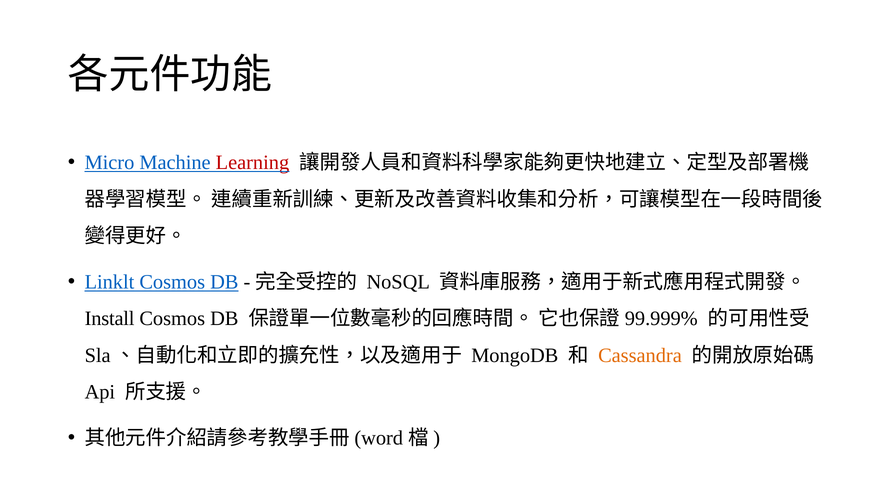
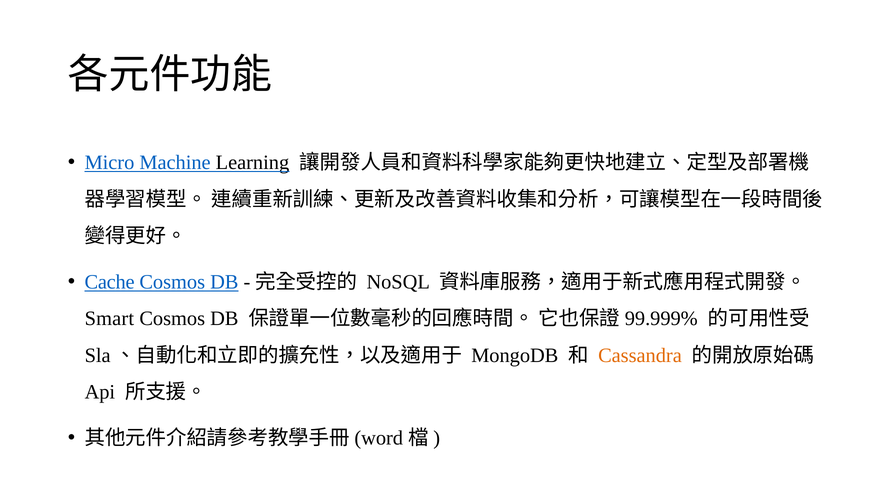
Learning colour: red -> black (252, 163)
Linklt: Linklt -> Cache (110, 282)
Install: Install -> Smart (109, 319)
